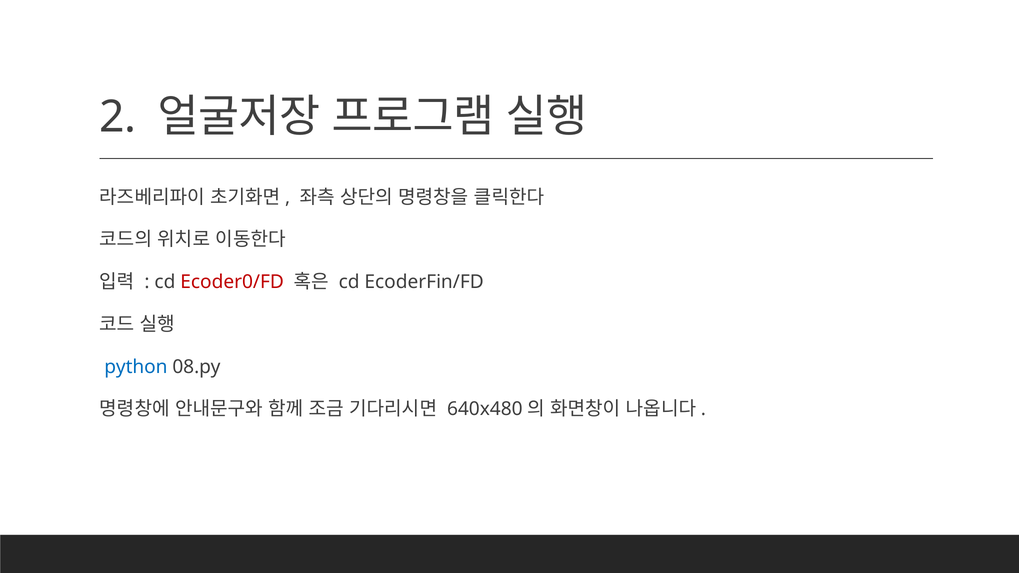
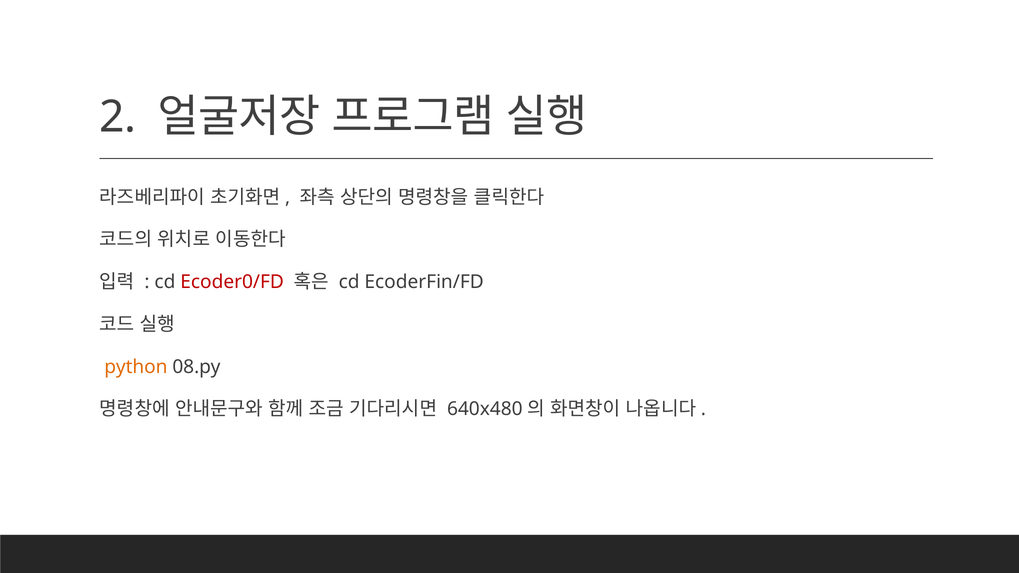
python colour: blue -> orange (136, 367)
